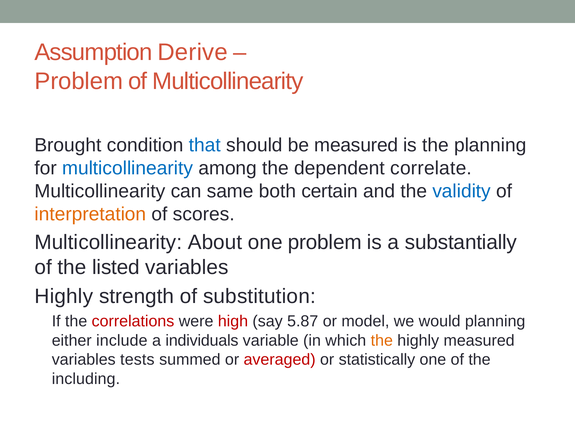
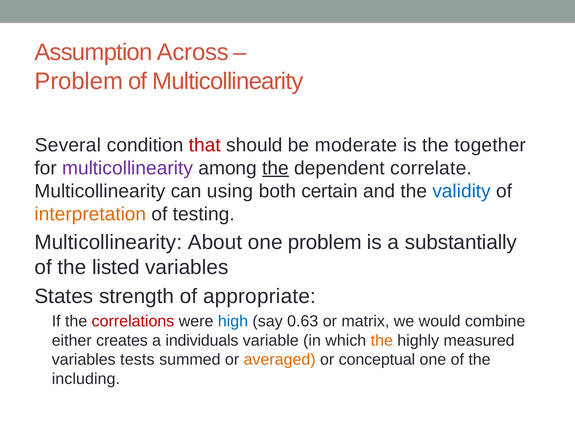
Derive: Derive -> Across (193, 52)
Brought: Brought -> Several (68, 145)
that colour: blue -> red (205, 145)
be measured: measured -> moderate (356, 145)
the planning: planning -> together (490, 145)
multicollinearity colour: blue -> purple (128, 168)
the underline: none -> present (276, 168)
same: same -> using (230, 191)
scores: scores -> testing (204, 214)
Highly: Highly -> States (64, 296)
substitution: substitution -> appropriate (259, 296)
high colour: red -> blue (233, 321)
5.87: 5.87 -> 0.63 (303, 321)
model: model -> matrix (365, 321)
would planning: planning -> combine (495, 321)
include: include -> creates (122, 341)
averaged colour: red -> orange (280, 360)
statistically: statistically -> conceptual (377, 360)
